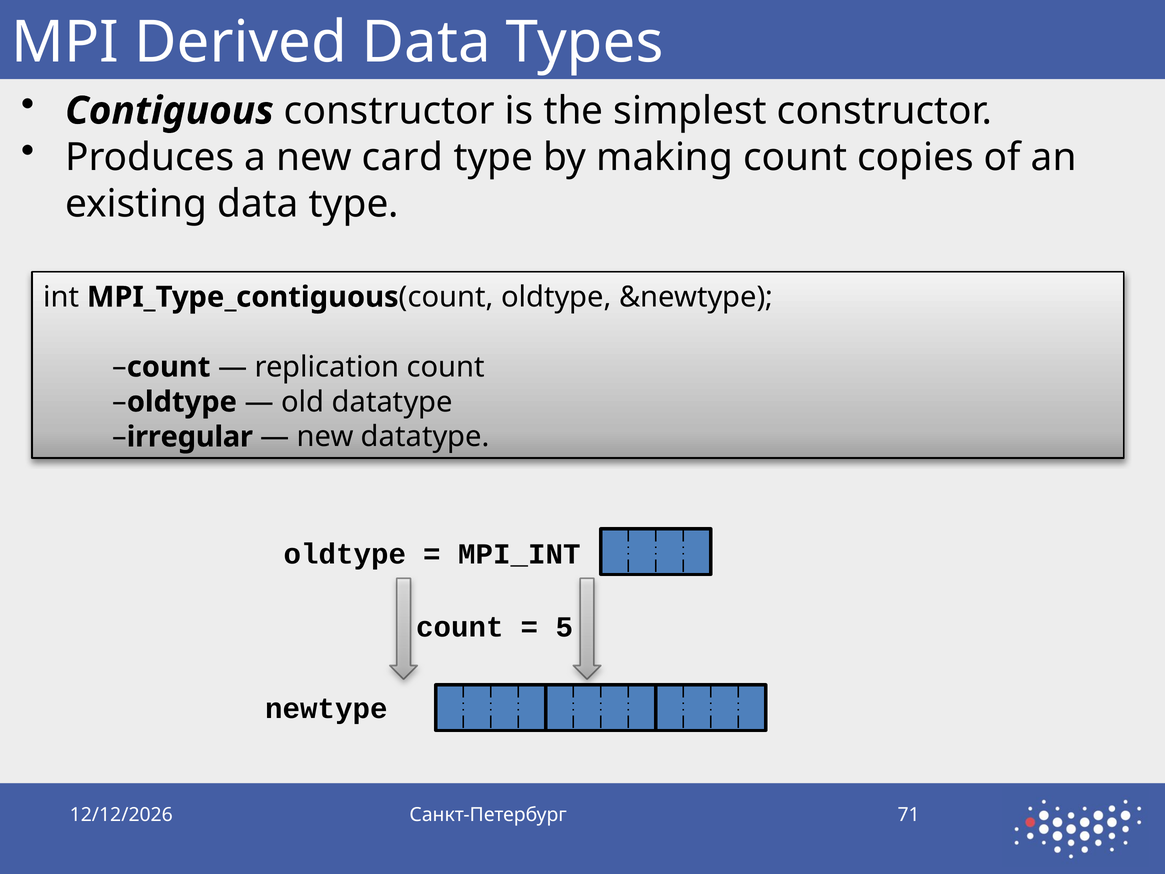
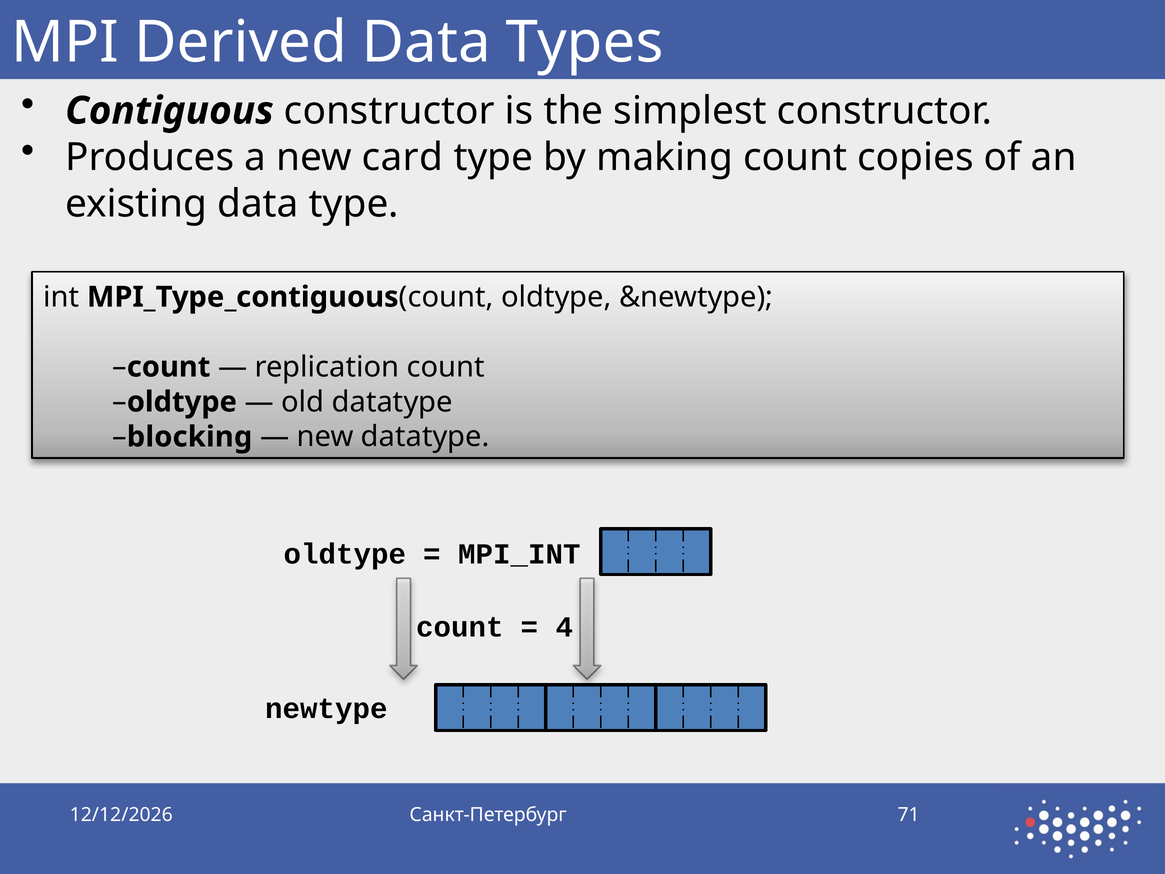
irregular: irregular -> blocking (190, 437)
5: 5 -> 4 (565, 627)
